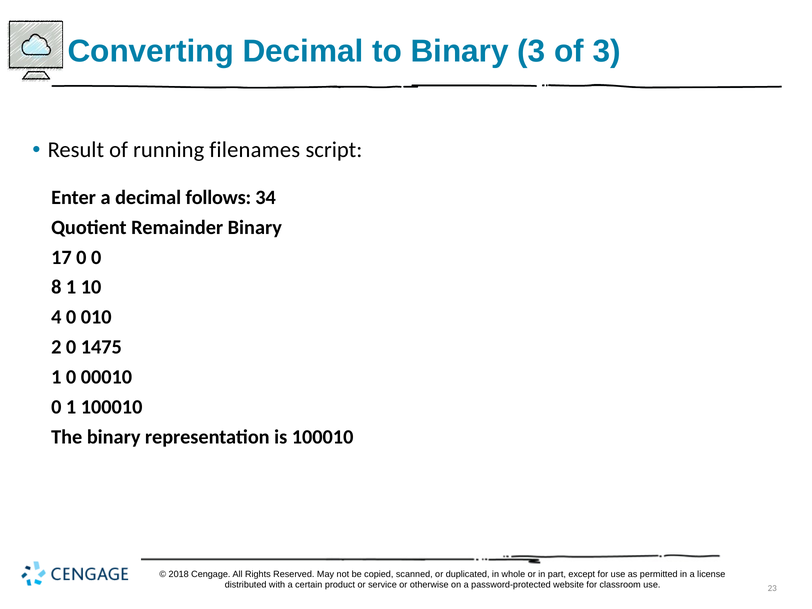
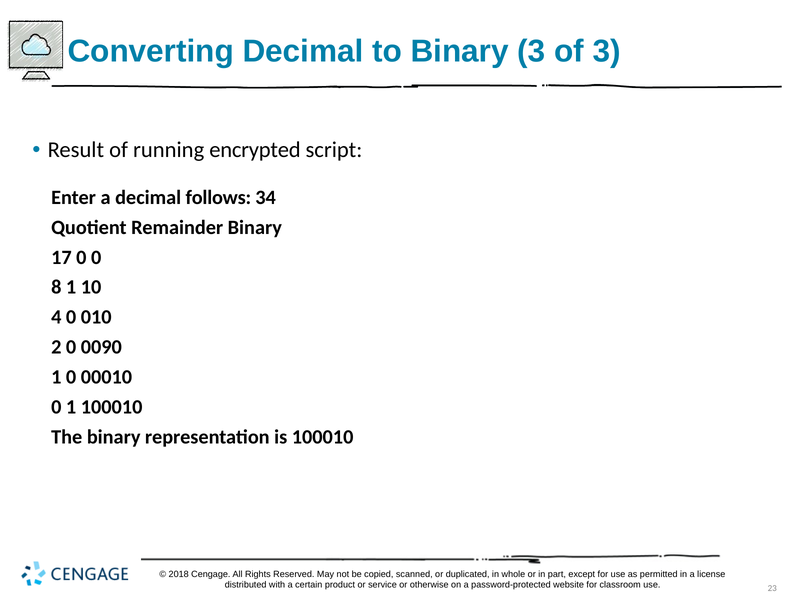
filenames: filenames -> encrypted (255, 150)
1475: 1475 -> 0090 (101, 347)
